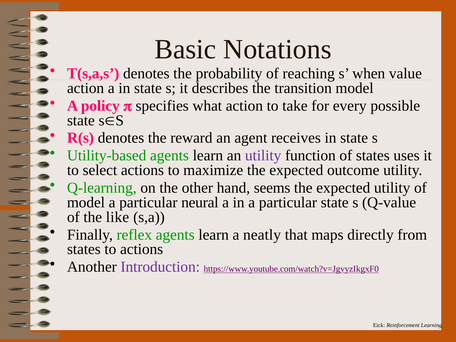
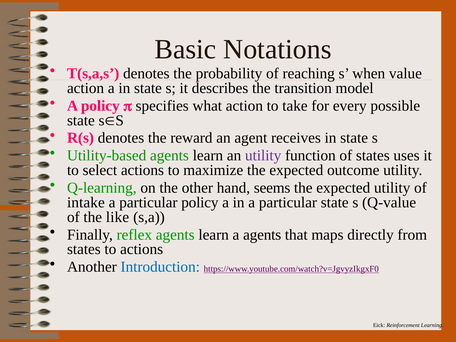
model: model -> intake (86, 202)
particular neural: neural -> policy (200, 202)
a neatly: neatly -> agents (262, 235)
Introduction colour: purple -> blue (160, 267)
